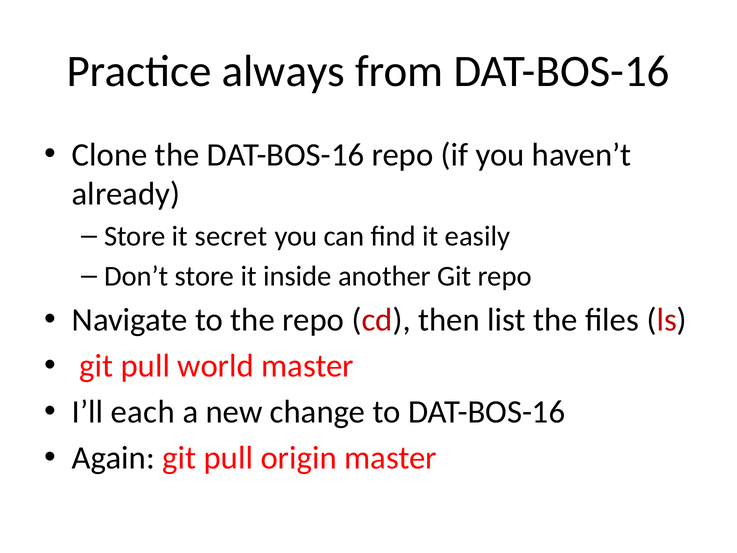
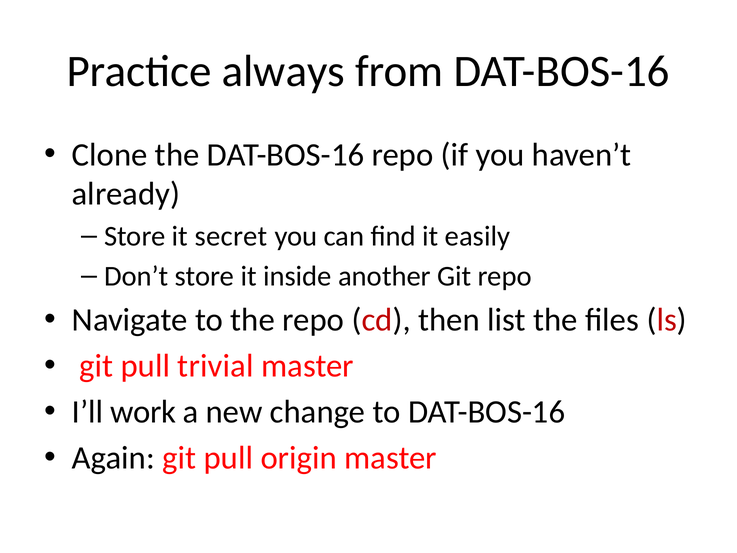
world: world -> trivial (216, 366)
each: each -> work (143, 412)
